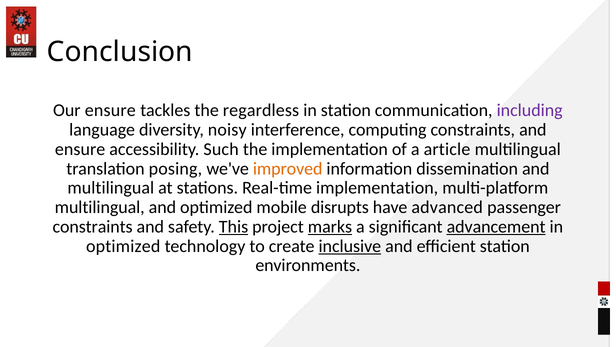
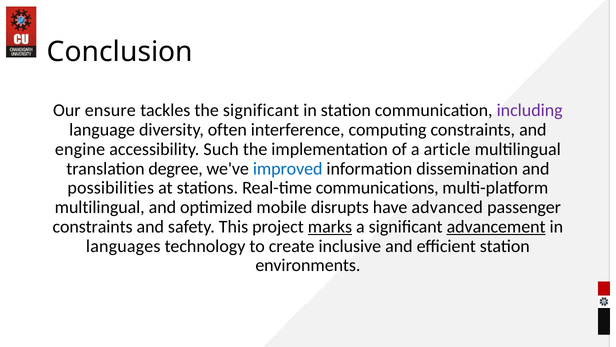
the regardless: regardless -> significant (261, 110)
noisy: noisy -> often (227, 130)
ensure: ensure -> engine (80, 149)
posing: posing -> degree (176, 168)
improved colour: orange -> blue (288, 168)
multilingual: multilingual -> possibilities (111, 188)
Real-time implementation: implementation -> communications (377, 188)
This underline: present -> none (234, 226)
optimized: optimized -> languages (123, 246)
inclusive underline: present -> none (350, 246)
